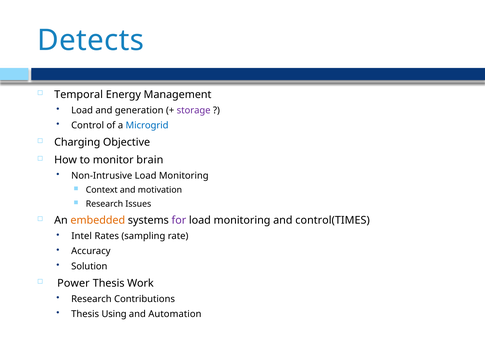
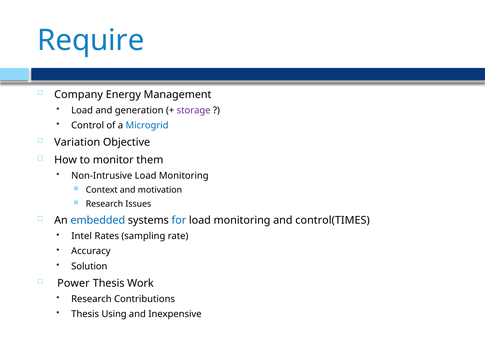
Detects: Detects -> Require (91, 40)
Temporal: Temporal -> Company (79, 94)
Charging: Charging -> Variation (77, 142)
brain: brain -> them (150, 160)
embedded colour: orange -> blue (98, 220)
for colour: purple -> blue (179, 220)
Automation: Automation -> Inexpensive (175, 314)
